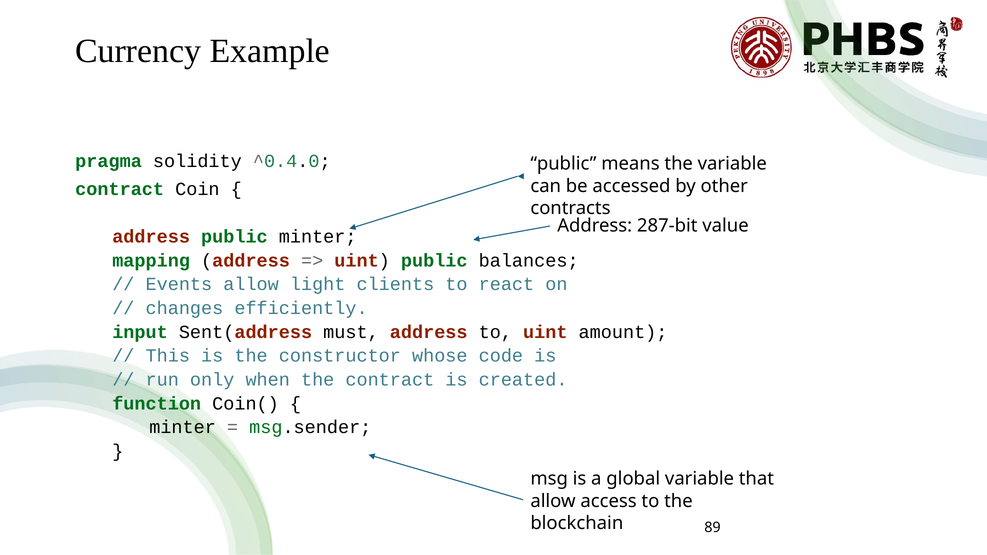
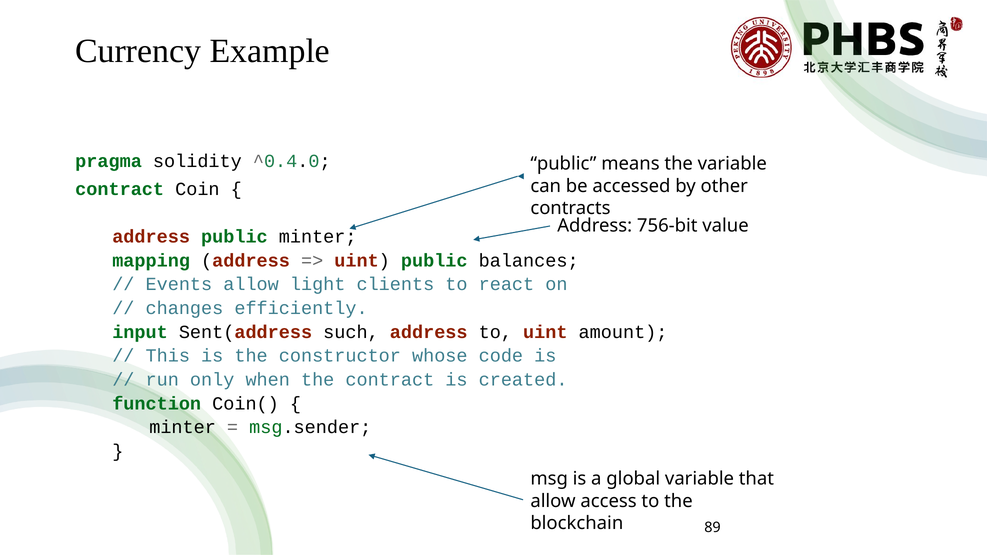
287-bit: 287-bit -> 756-bit (667, 226)
must: must -> such (351, 332)
